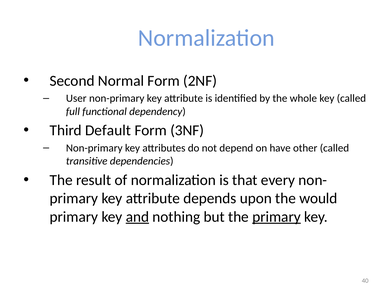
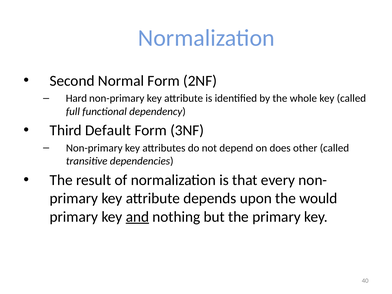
User: User -> Hard (76, 98)
have: have -> does (280, 148)
primary underline: present -> none (277, 217)
